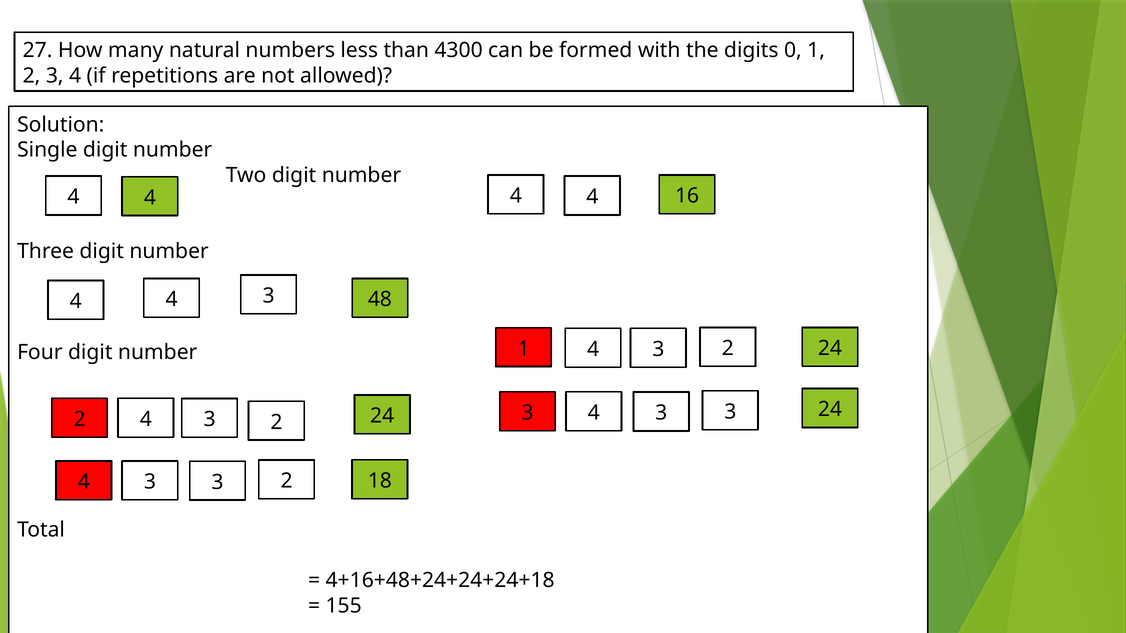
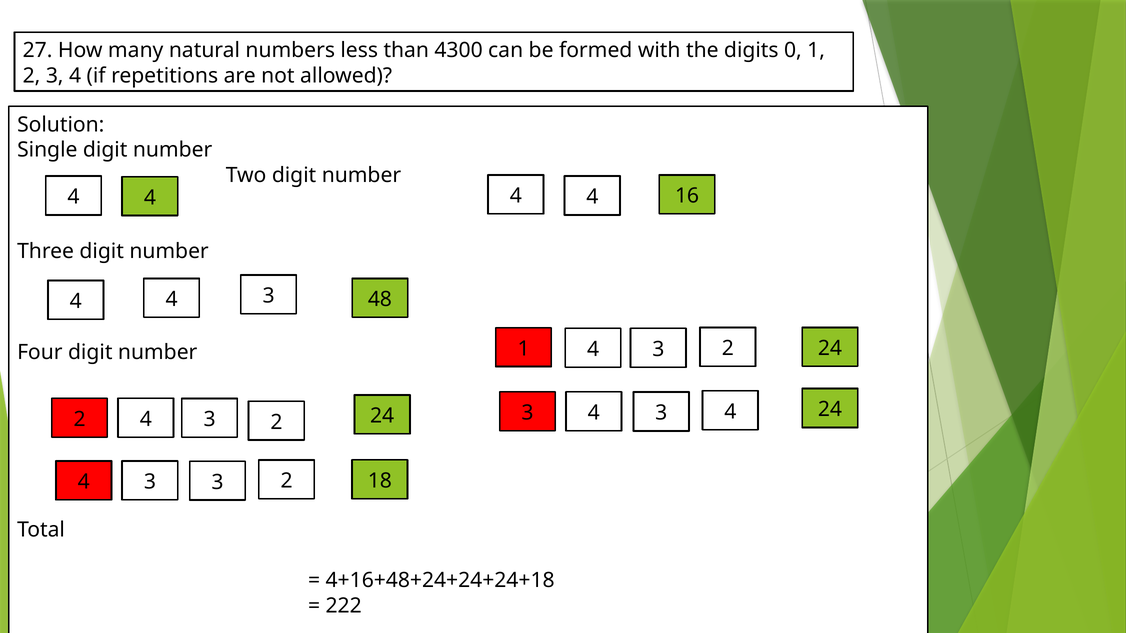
3 2 3 3: 3 -> 4 (730, 412)
155: 155 -> 222 (344, 606)
